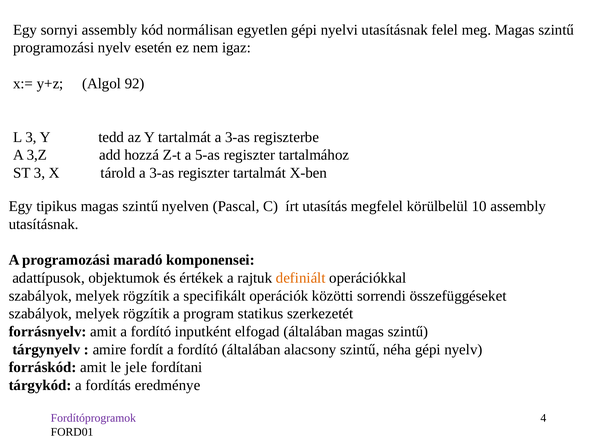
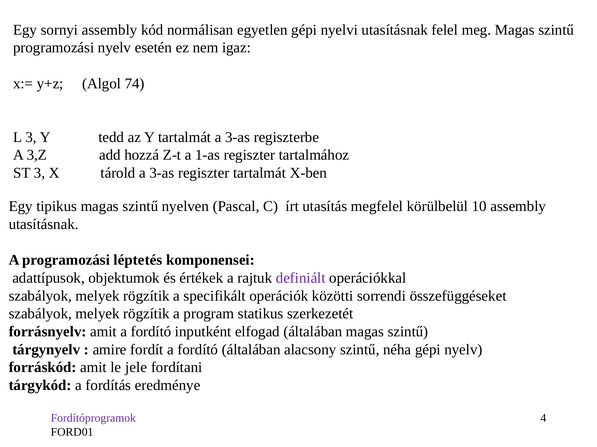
92: 92 -> 74 (135, 84)
5-as: 5-as -> 1-as (208, 155)
maradó: maradó -> léptetés (138, 260)
definiált colour: orange -> purple (301, 278)
